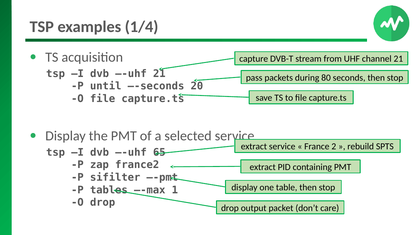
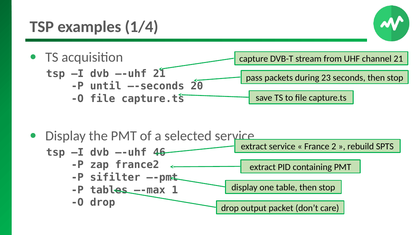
80: 80 -> 23 (326, 78)
65: 65 -> 46 (159, 152)
